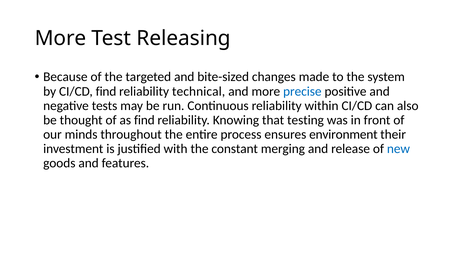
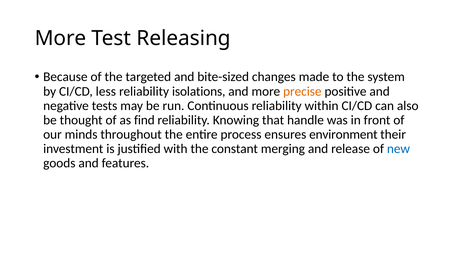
CI/CD find: find -> less (106, 91)
technical: technical -> isolations (199, 91)
precise colour: blue -> orange (302, 91)
testing: testing -> handle (306, 120)
